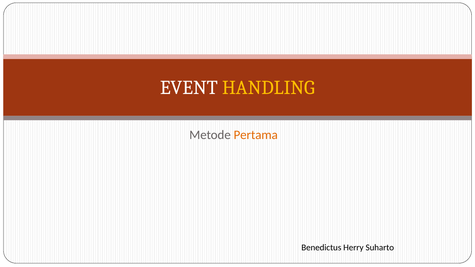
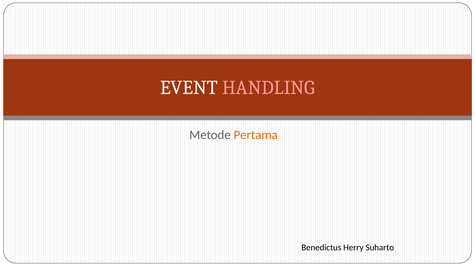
HANDLING colour: yellow -> pink (269, 88)
